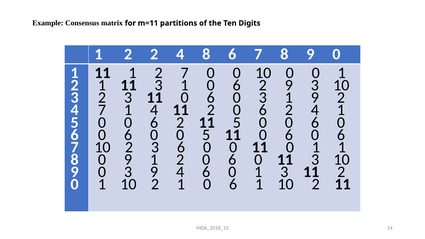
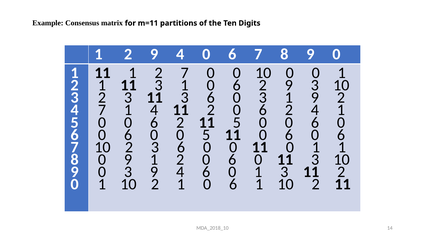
1 2 2: 2 -> 9 (154, 54)
4 8: 8 -> 0 (206, 54)
3 11 0: 0 -> 3 (185, 98)
